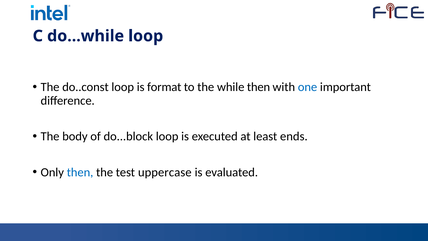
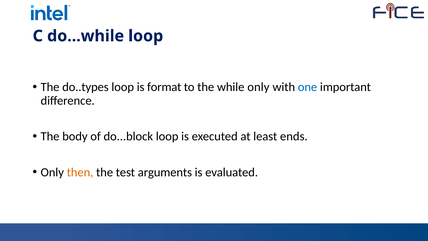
do..const: do..const -> do..types (85, 87)
while then: then -> only (258, 87)
then colour: blue -> orange (80, 172)
uppercase: uppercase -> arguments (165, 172)
